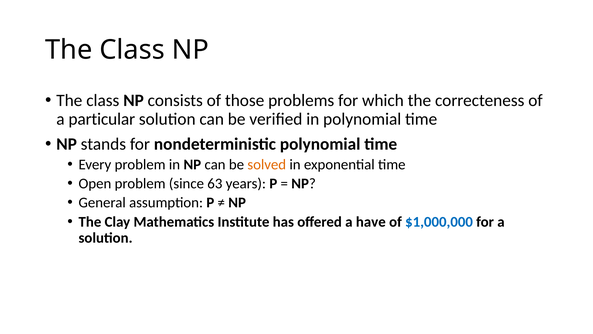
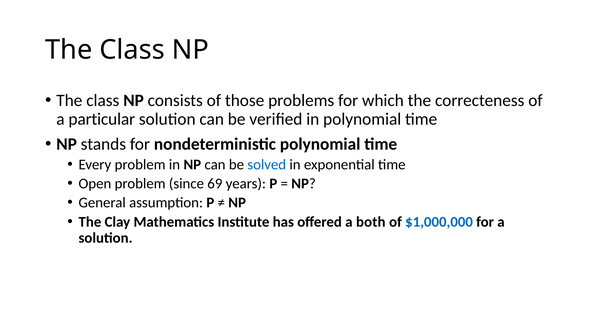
solved colour: orange -> blue (267, 164)
63: 63 -> 69 (215, 183)
have: have -> both (371, 222)
